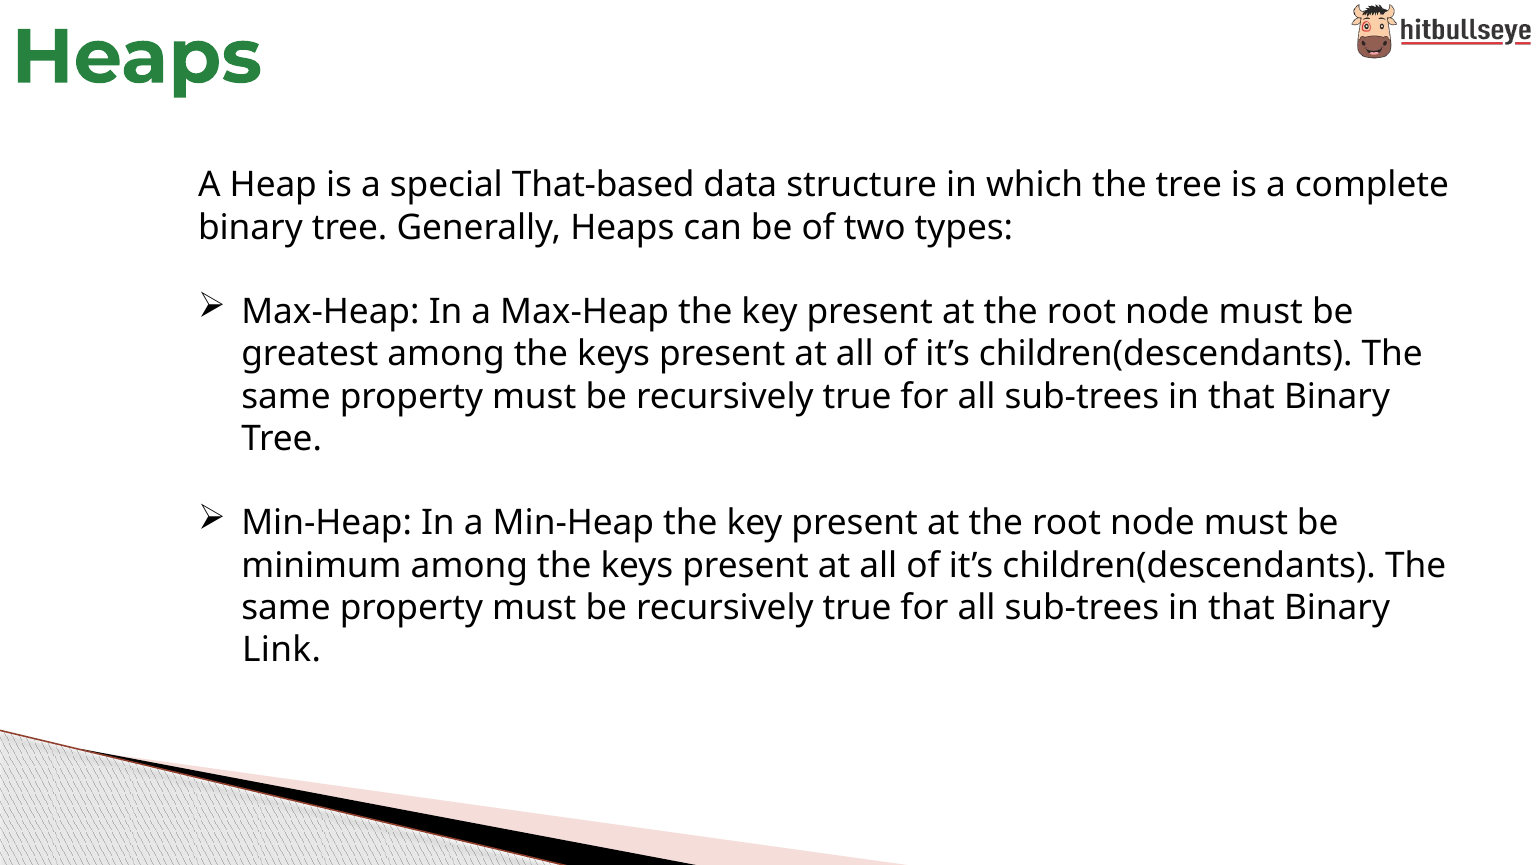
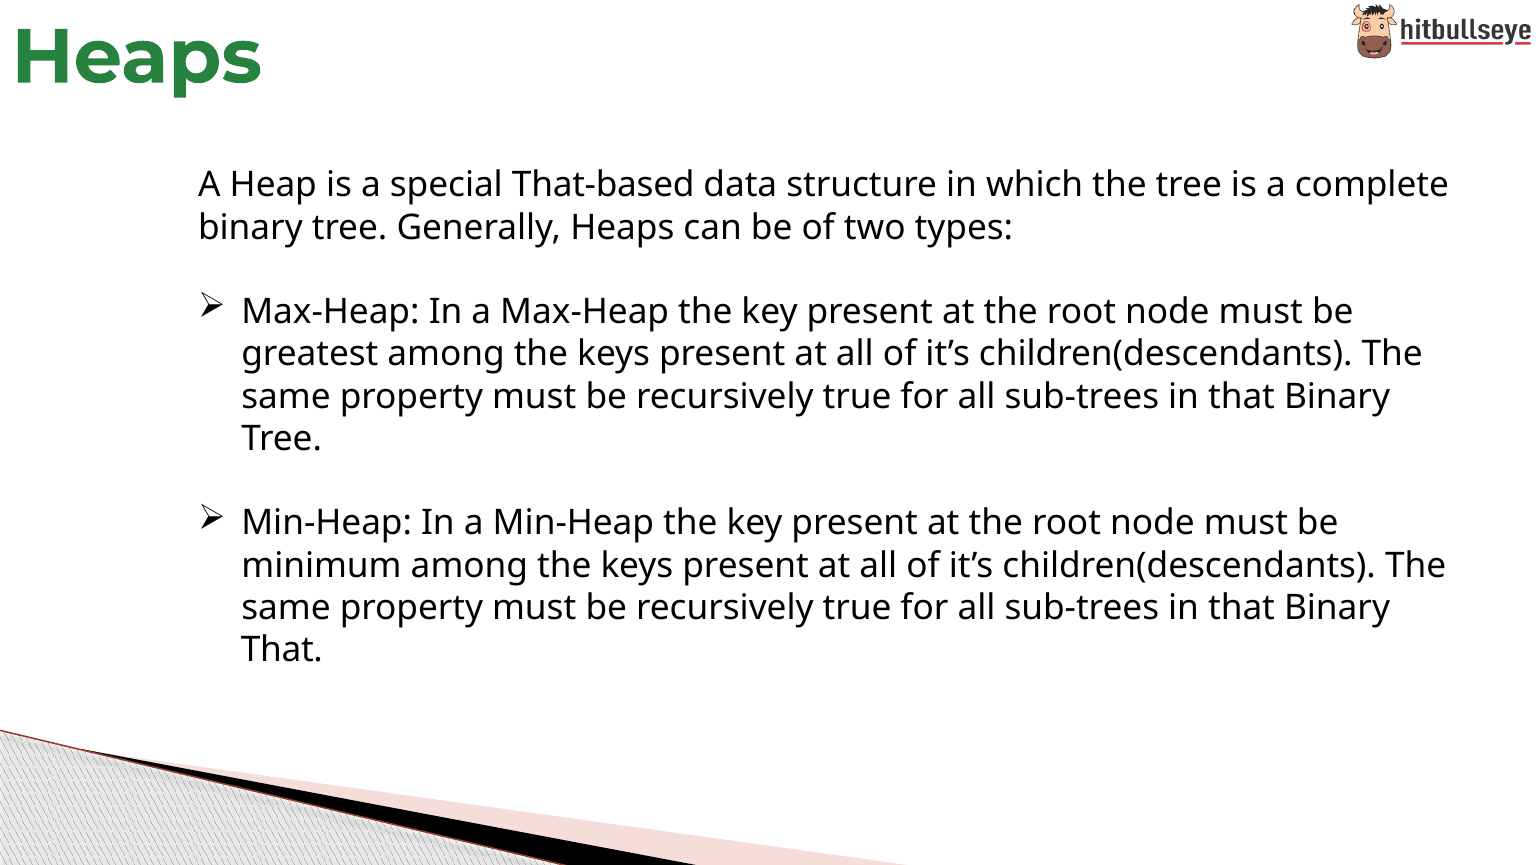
Link: Link -> That (282, 650)
